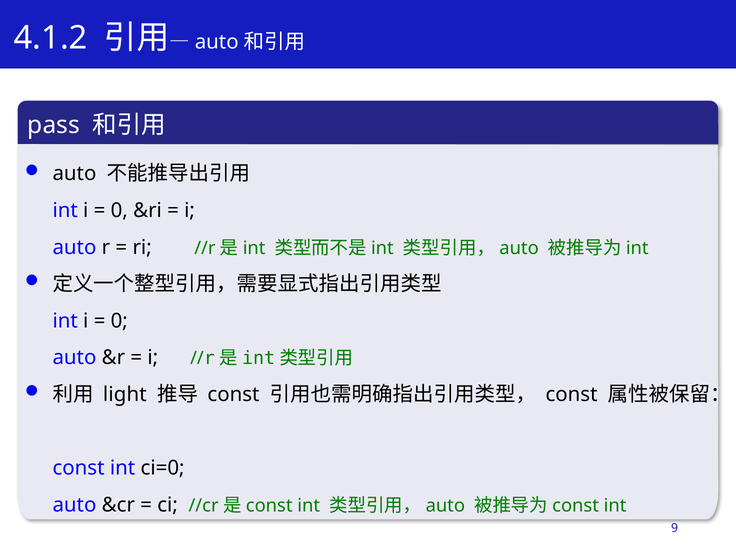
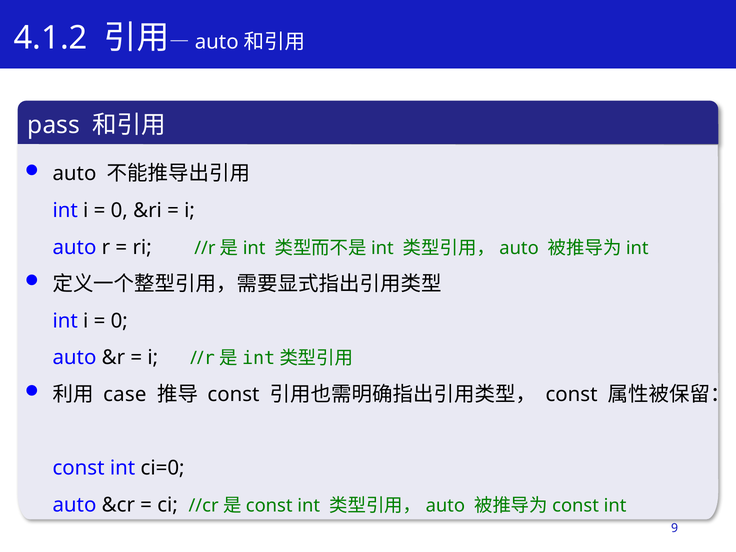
light: light -> case (125, 394)
